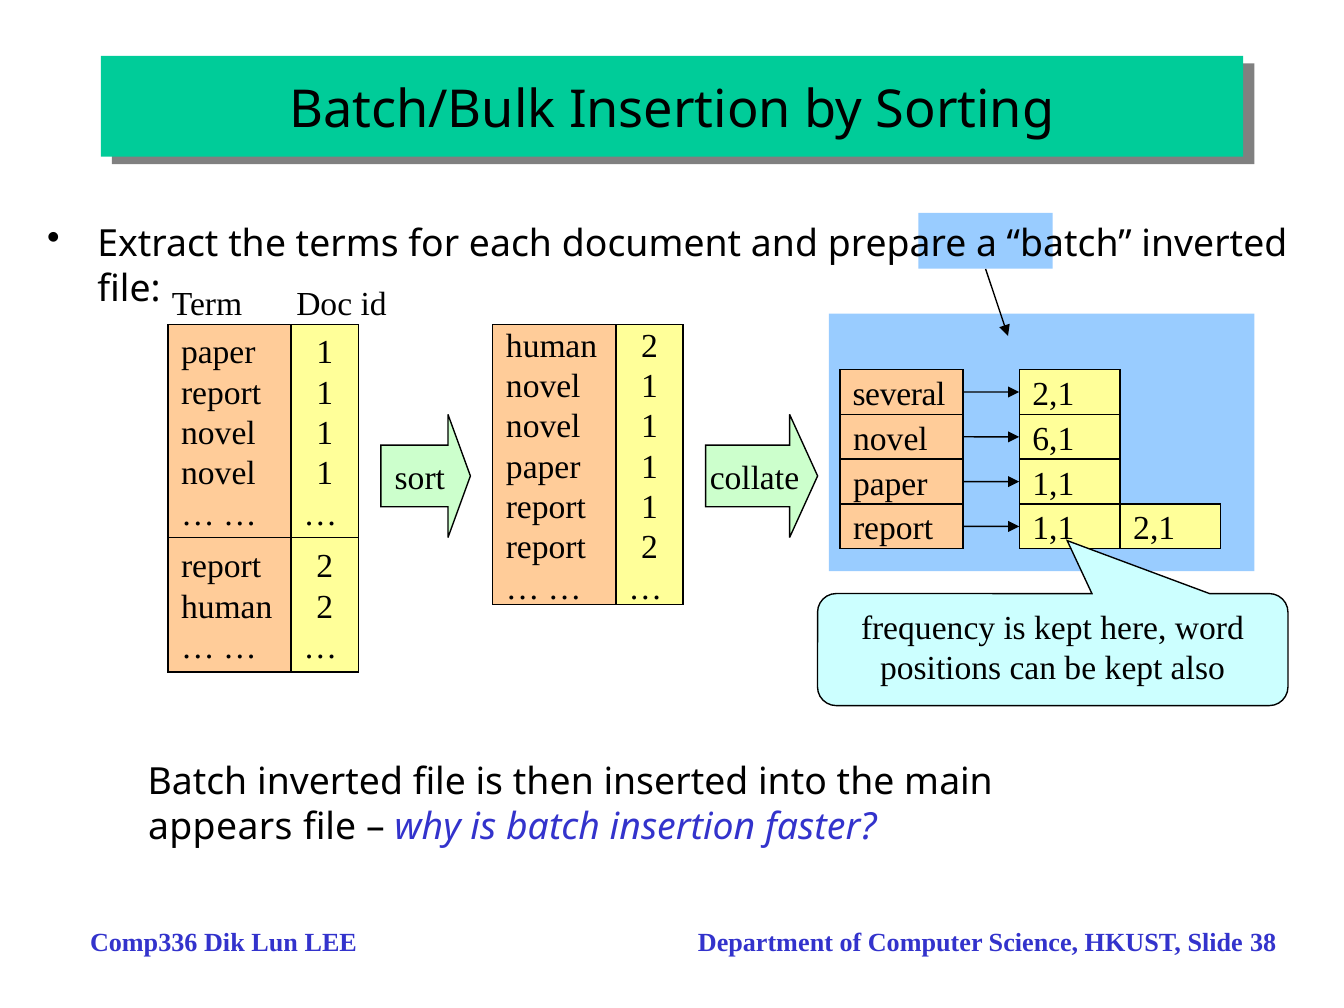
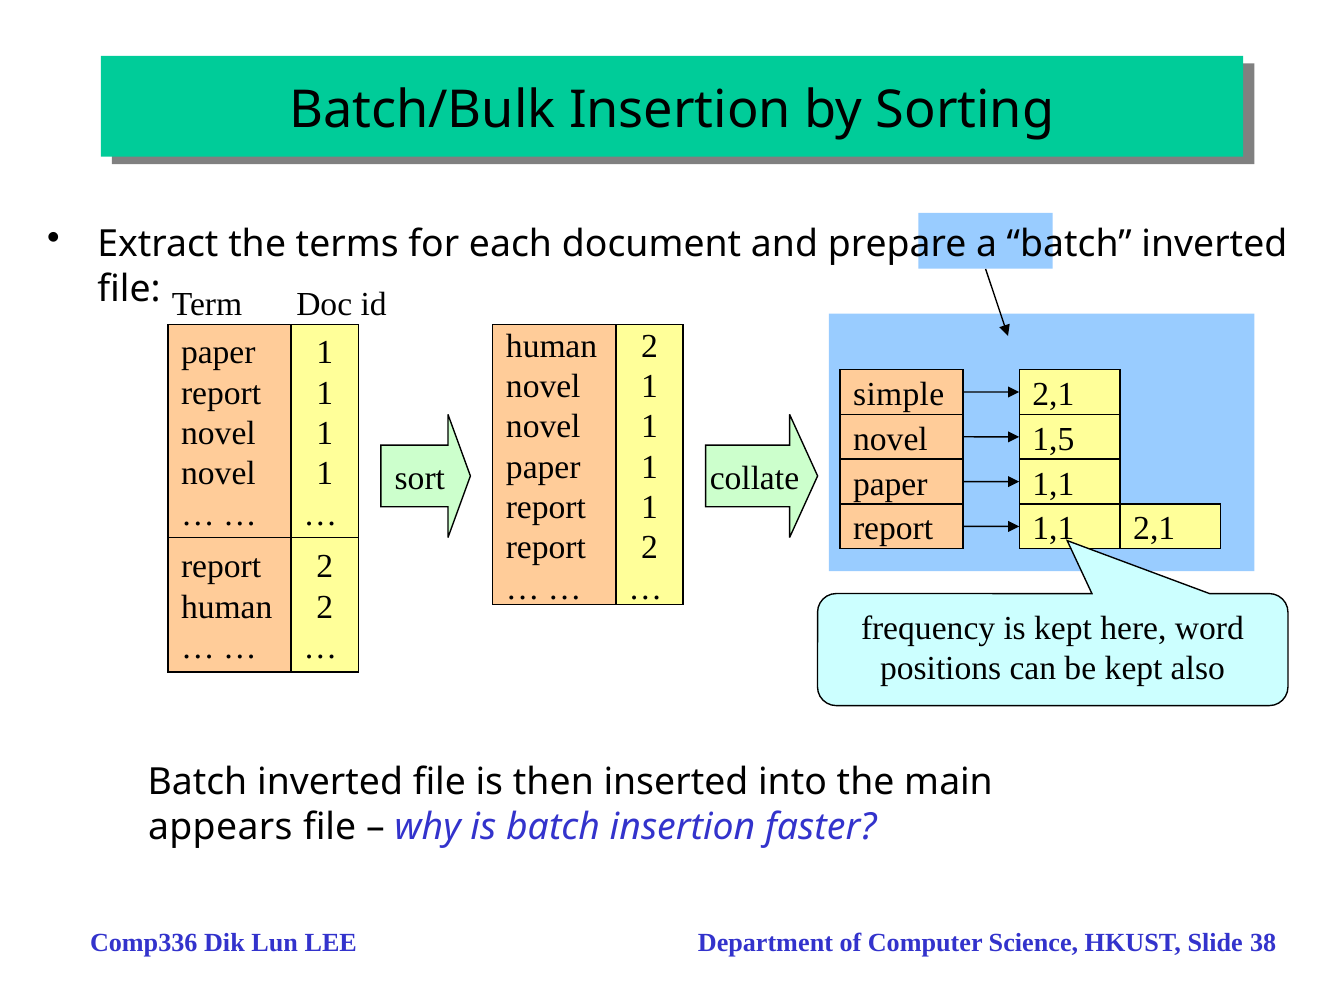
several: several -> simple (899, 394)
6,1: 6,1 -> 1,5 (1053, 439)
